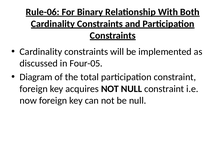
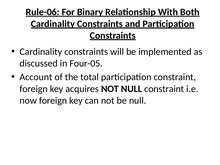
Diagram: Diagram -> Account (36, 77)
